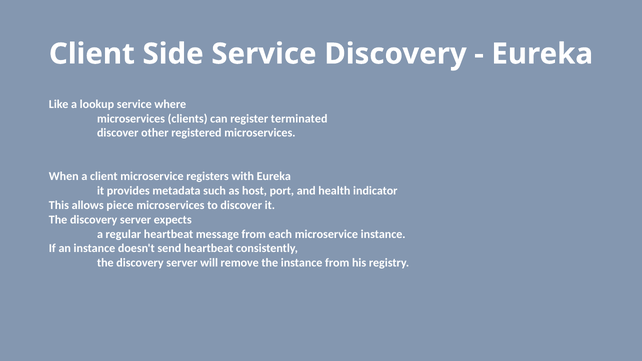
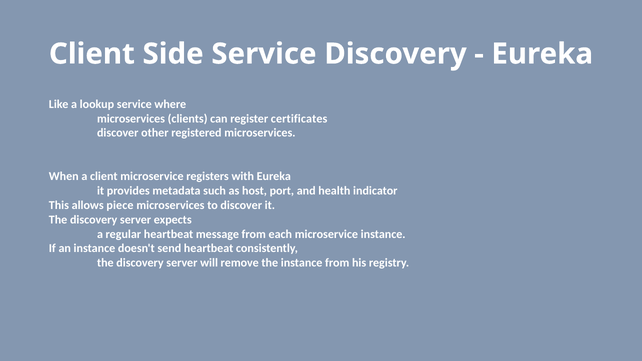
terminated: terminated -> certificates (299, 119)
